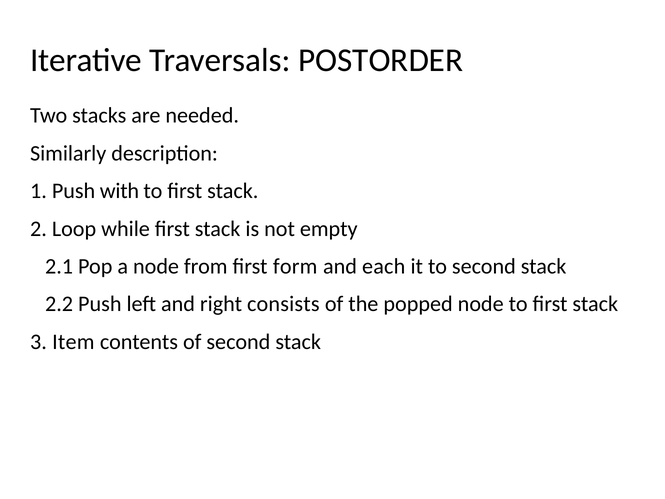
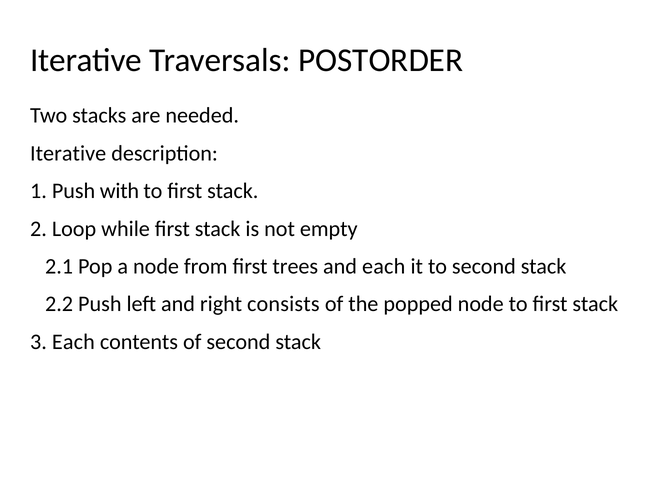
Similarly: Similarly -> Iterative (68, 153)
form: form -> trees (295, 266)
3 Item: Item -> Each (73, 342)
